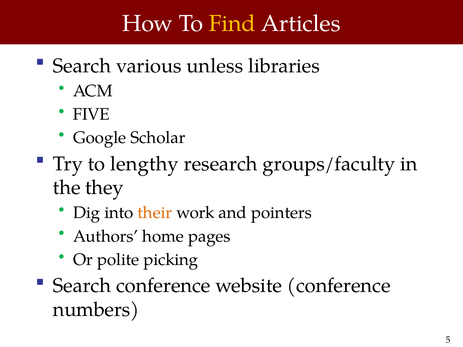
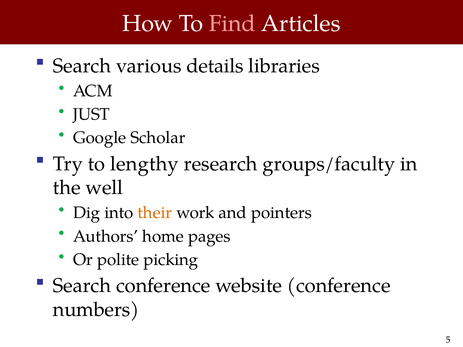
Find colour: yellow -> pink (232, 23)
unless: unless -> details (215, 66)
FIVE: FIVE -> JUST (91, 114)
they: they -> well (104, 188)
